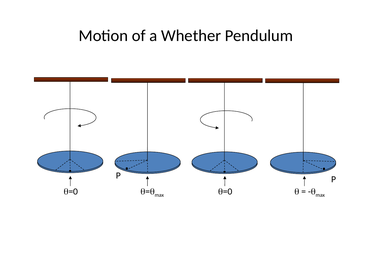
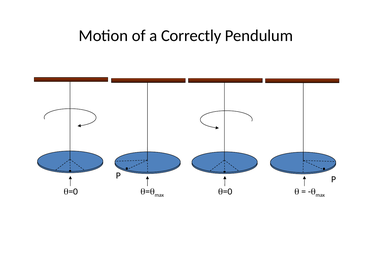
Whether: Whether -> Correctly (191, 36)
